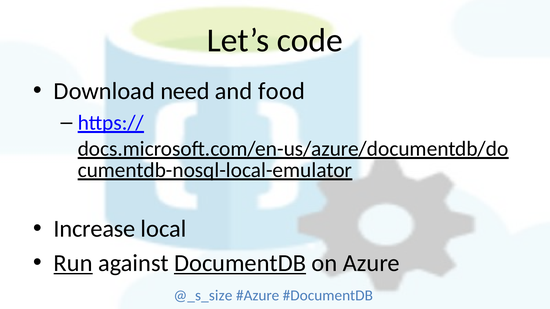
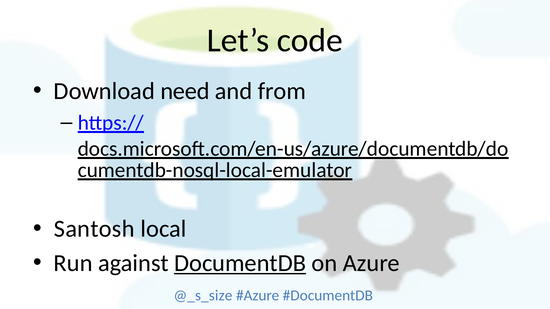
food: food -> from (282, 91)
Increase: Increase -> Santosh (94, 229)
Run underline: present -> none (73, 263)
